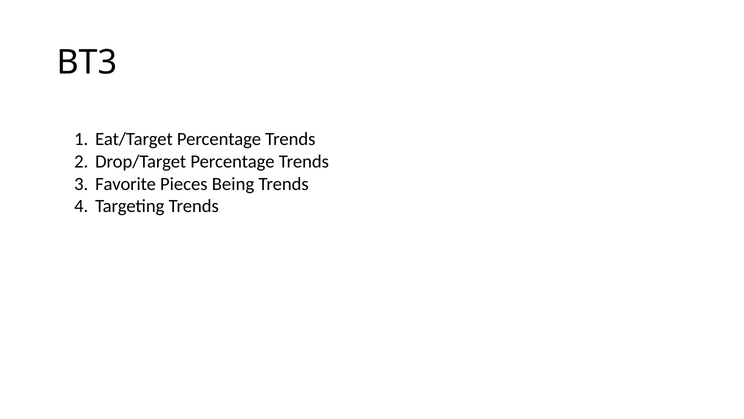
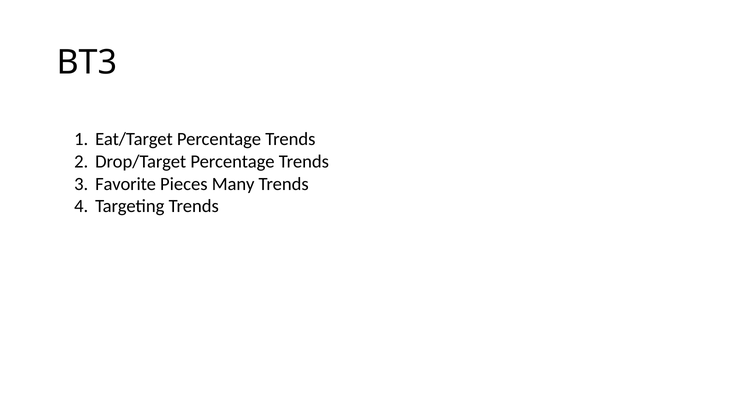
Being: Being -> Many (233, 184)
